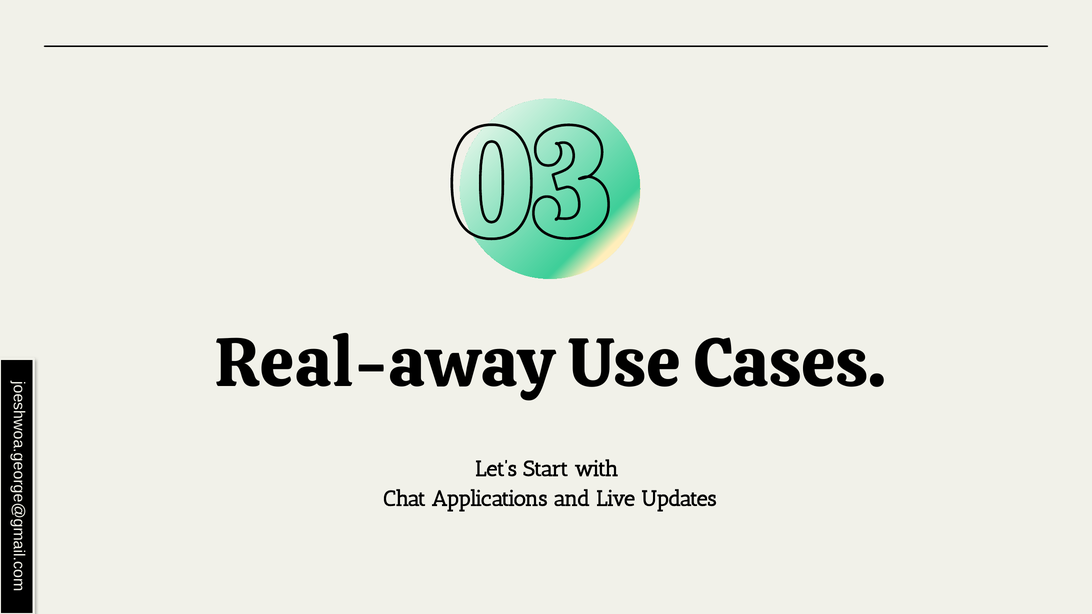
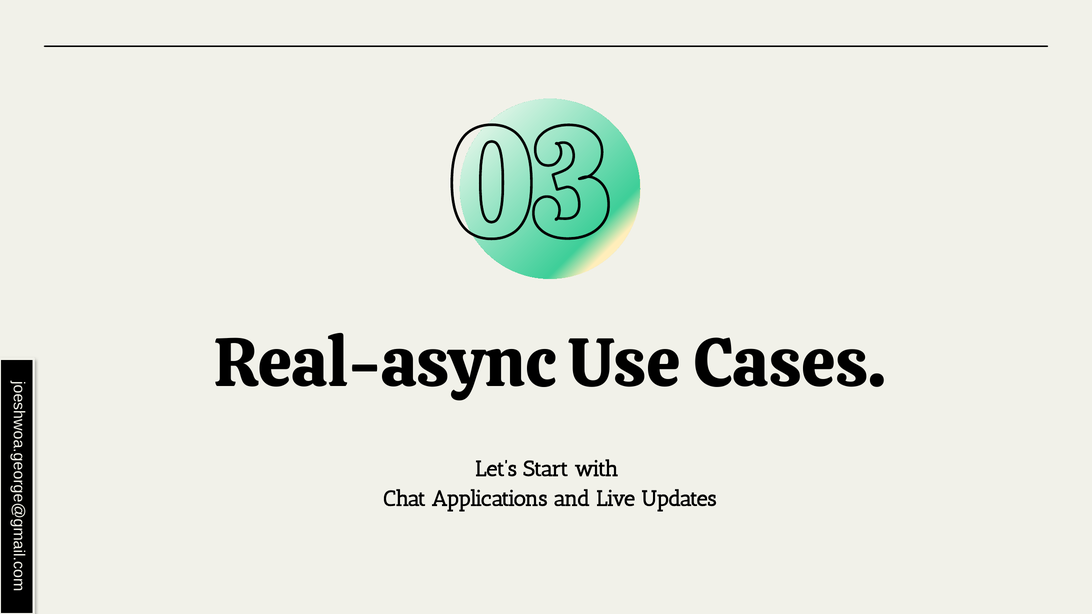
Real-away: Real-away -> Real-async (385, 364)
